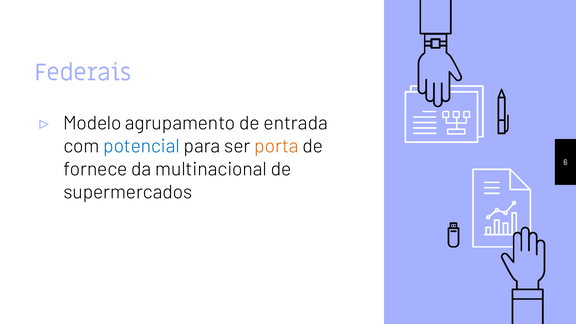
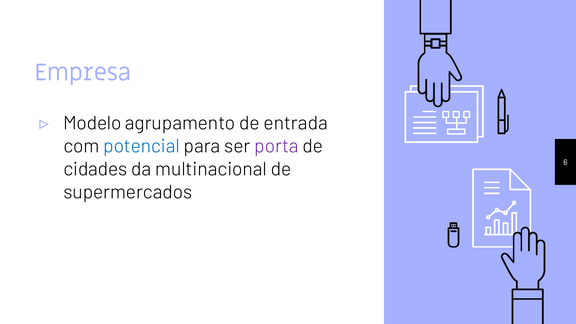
Federais: Federais -> Empresa (83, 72)
porta colour: orange -> purple (276, 146)
fornece: fornece -> cidades (95, 169)
